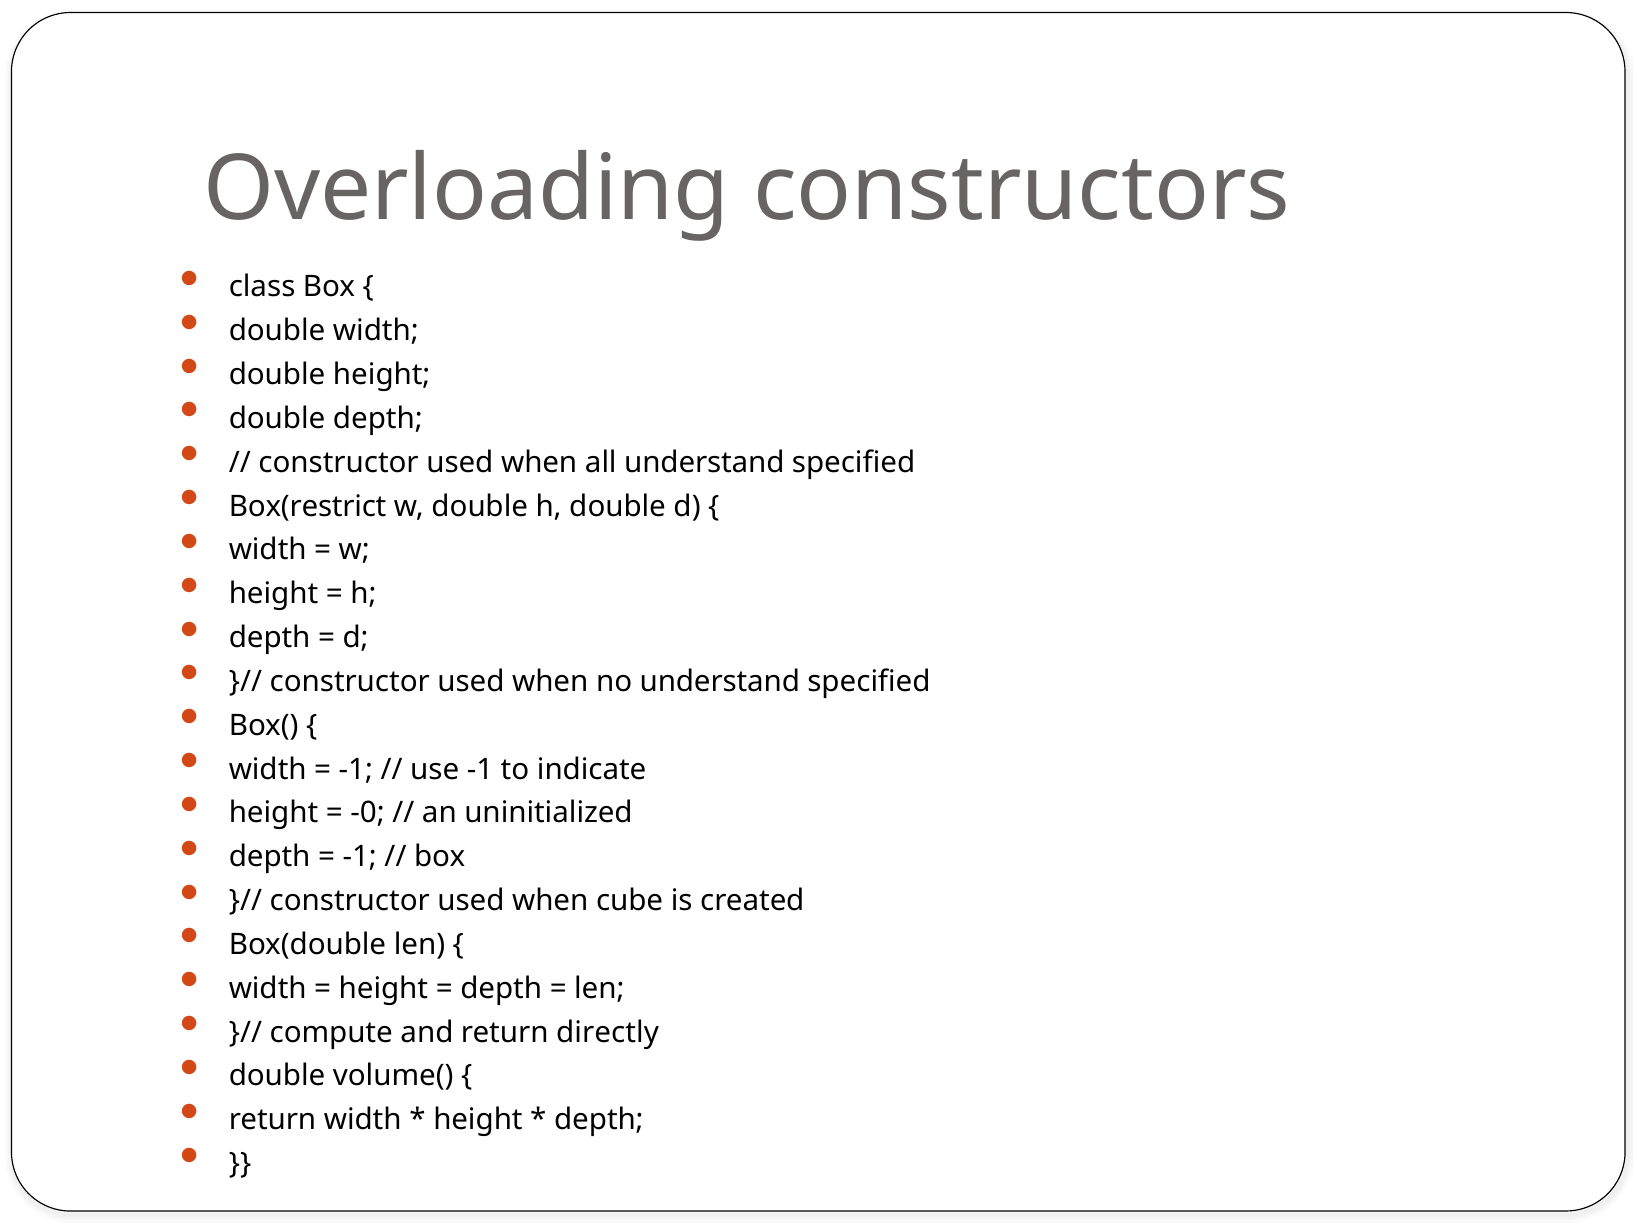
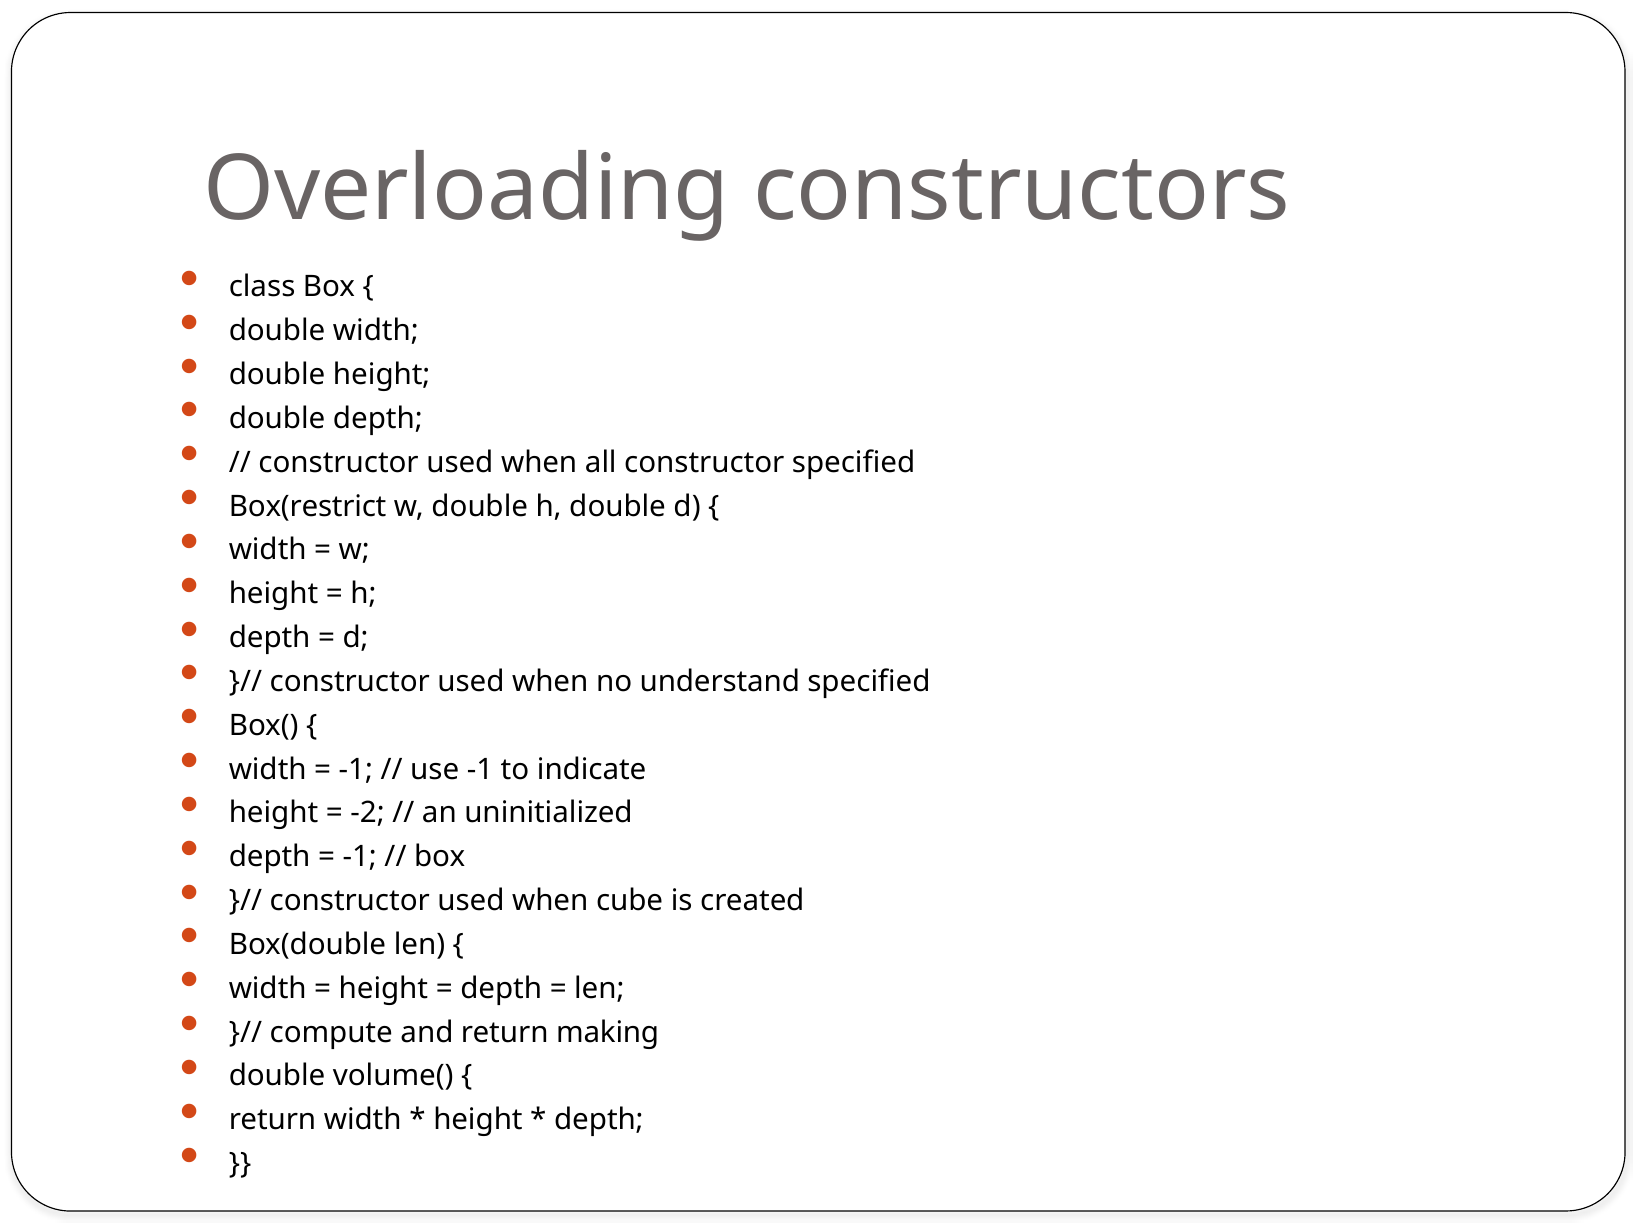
all understand: understand -> constructor (704, 462)
-0: -0 -> -2 (368, 813)
directly: directly -> making (608, 1032)
